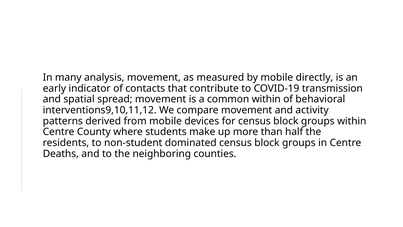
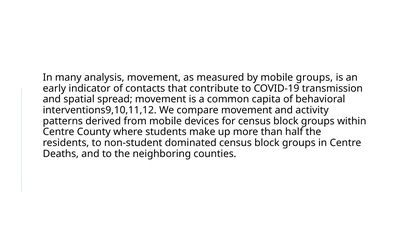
mobile directly: directly -> groups (314, 77)
common within: within -> capita (266, 99)
